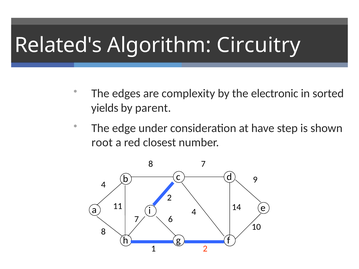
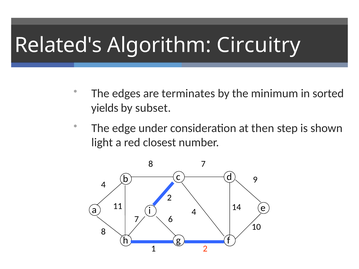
complexity: complexity -> terminates (188, 94)
electronic: electronic -> minimum (275, 94)
parent: parent -> subset (153, 108)
have: have -> then (263, 128)
root: root -> light (102, 143)
